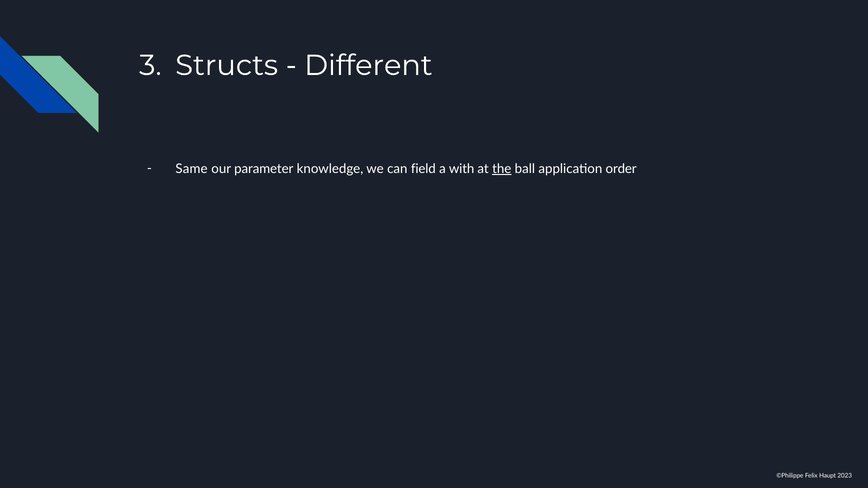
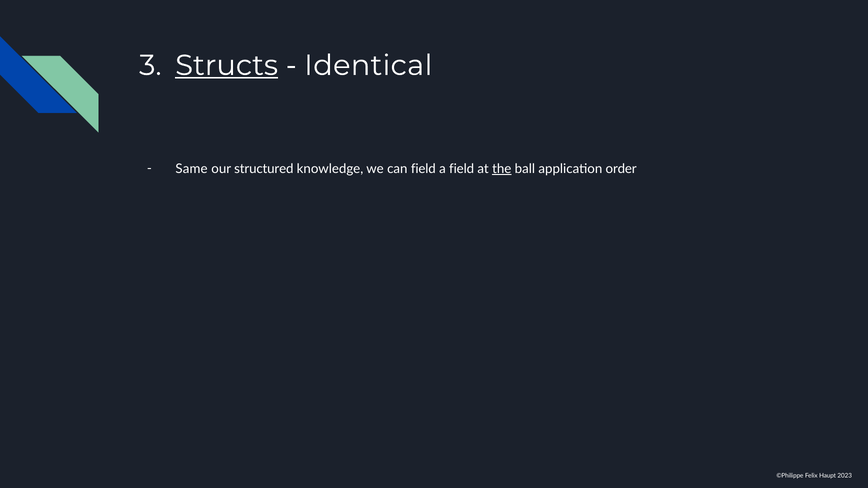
Structs underline: none -> present (227, 65)
Different: Different -> Identical (368, 65)
parameter: parameter -> structured (264, 169)
a with: with -> field (462, 169)
